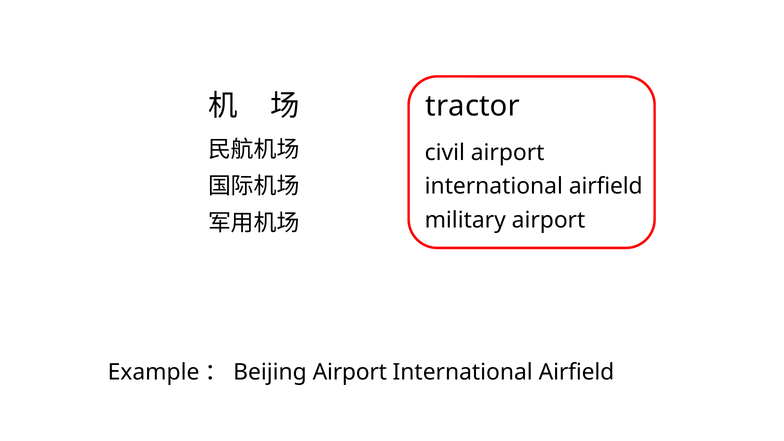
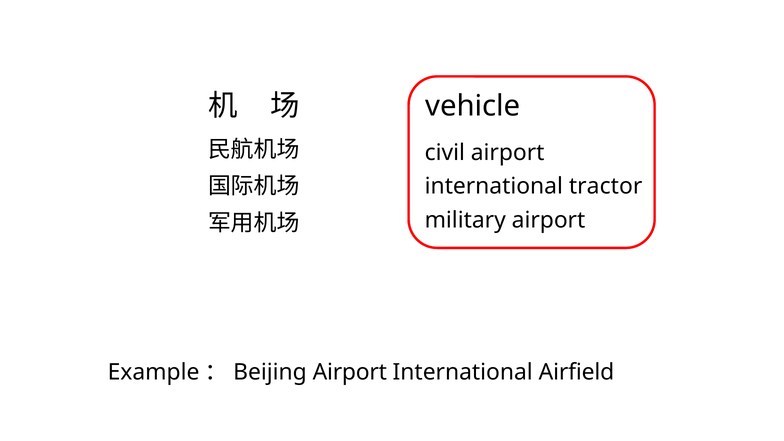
tractor: tractor -> vehicle (473, 106)
airfield: airfield -> tractor (606, 186)
